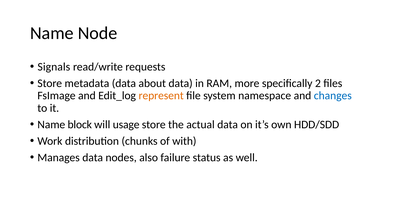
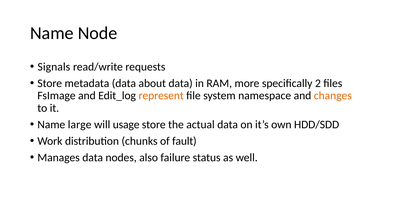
changes colour: blue -> orange (333, 95)
block: block -> large (80, 124)
with: with -> fault (184, 141)
